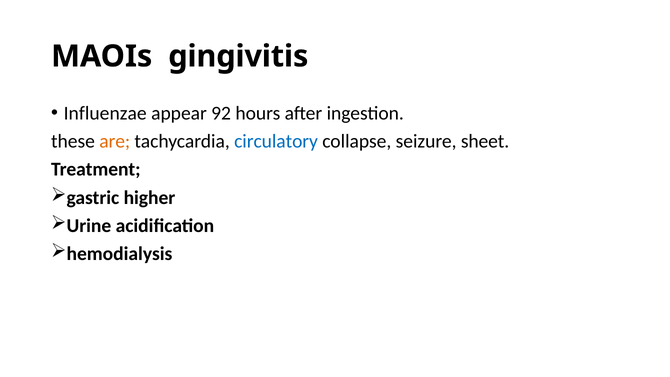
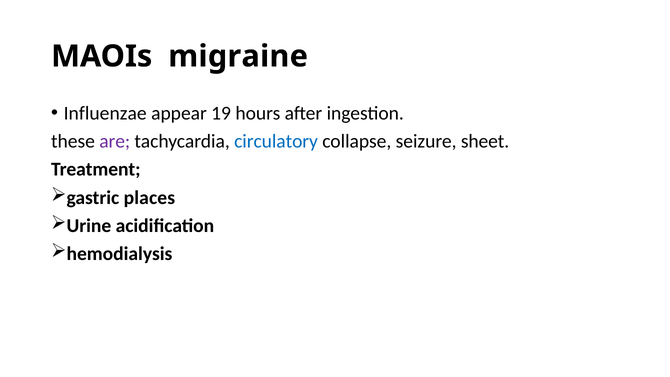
gingivitis: gingivitis -> migraine (238, 56)
92: 92 -> 19 (221, 113)
are colour: orange -> purple (115, 141)
higher: higher -> places (149, 198)
